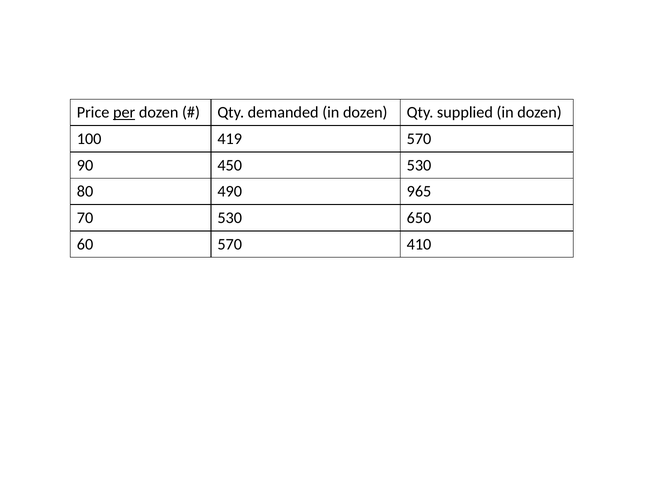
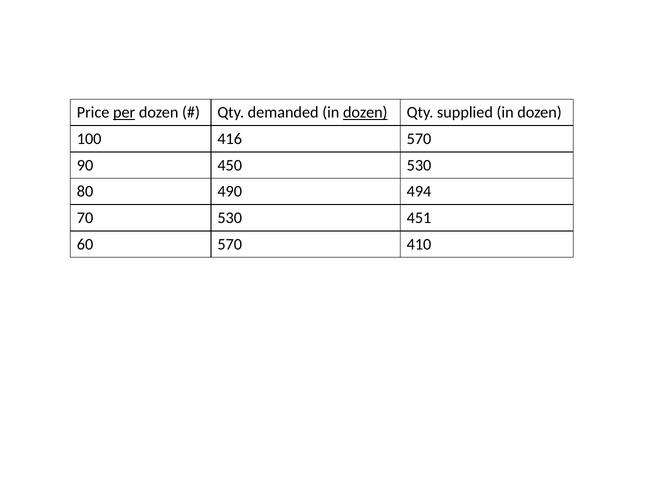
dozen underline: none -> present (365, 113)
419: 419 -> 416 (230, 139)
965: 965 -> 494 (419, 191)
650: 650 -> 451 (419, 218)
